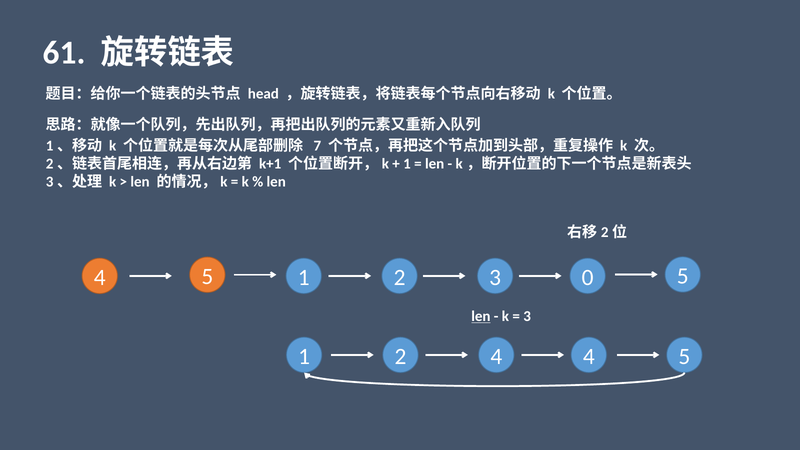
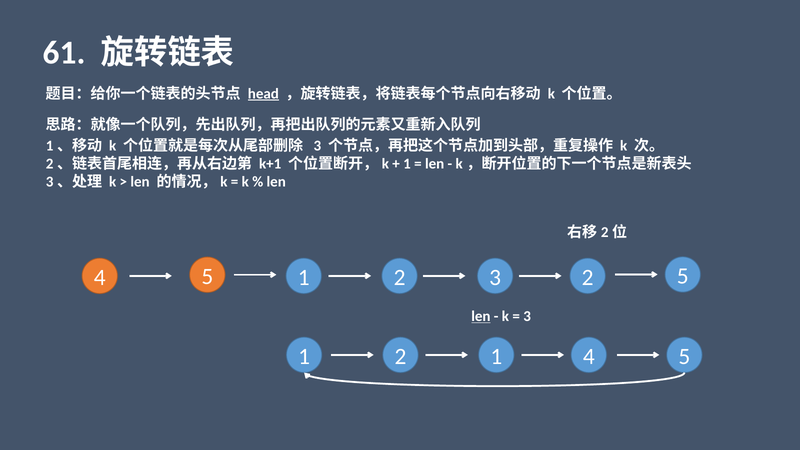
head underline: none -> present (263, 94)
7: 7 -> 3 (317, 146)
3 0: 0 -> 2 (588, 277)
2 4: 4 -> 1 (496, 356)
